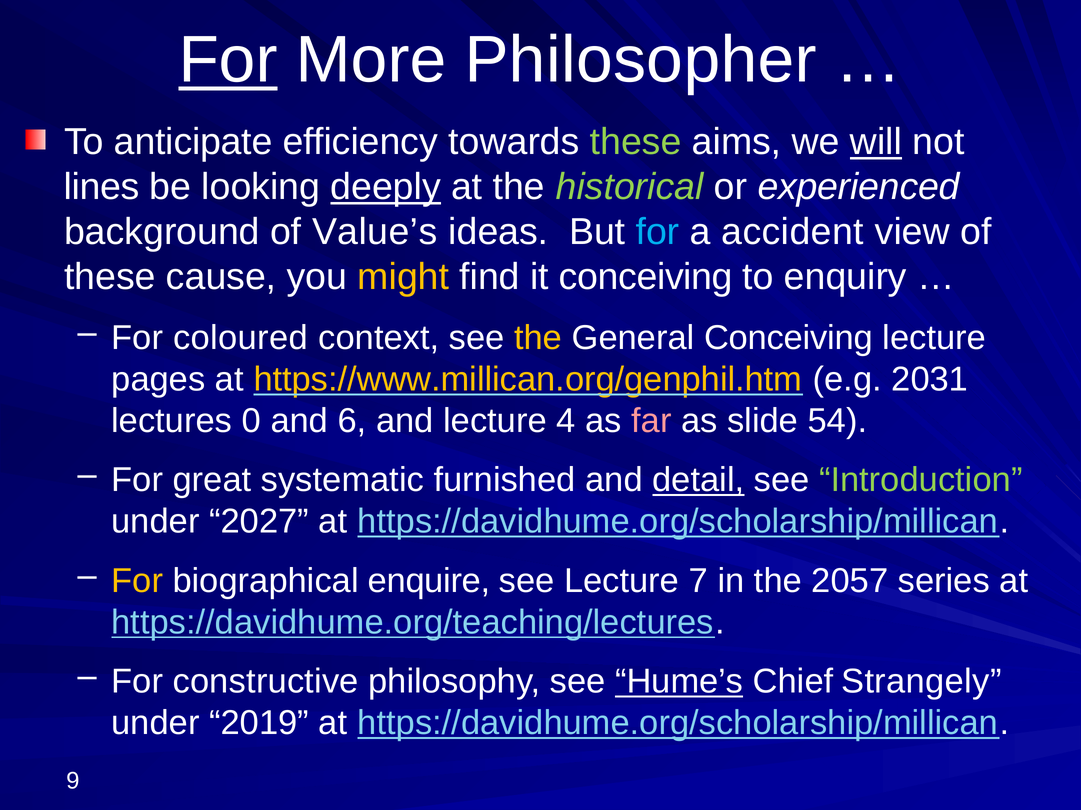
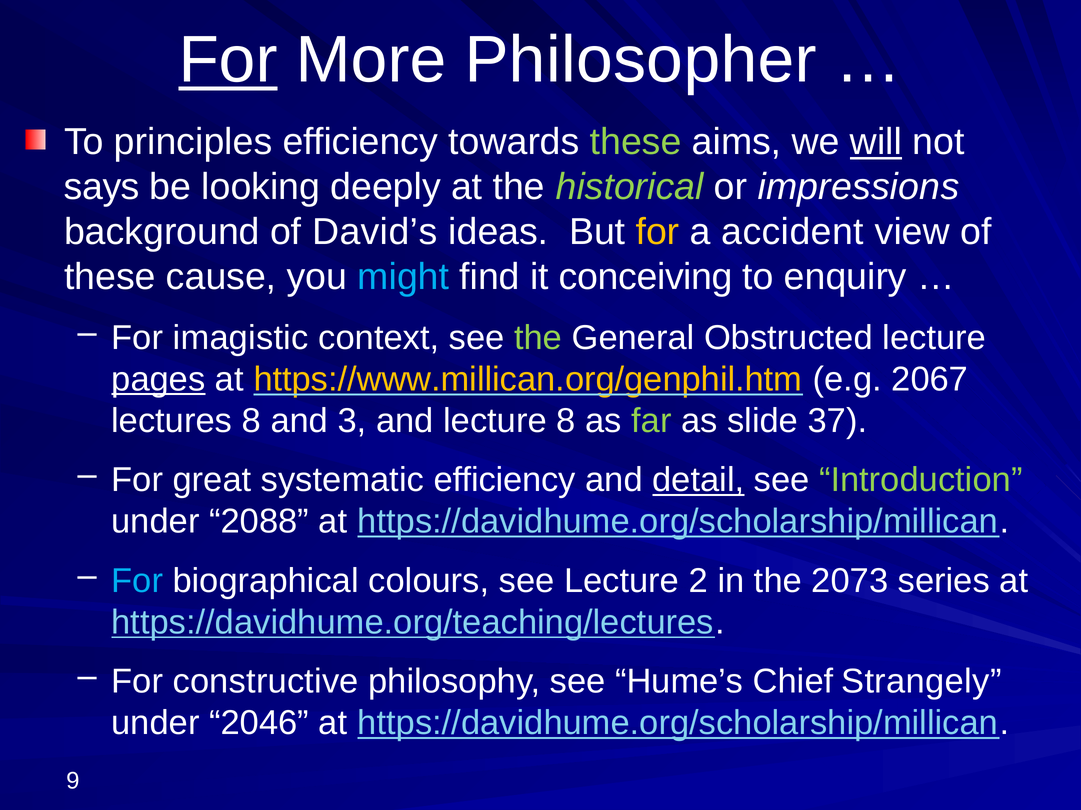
anticipate: anticipate -> principles (193, 142)
lines: lines -> says (102, 187)
deeply underline: present -> none (386, 187)
experienced: experienced -> impressions (858, 187)
Value’s: Value’s -> David’s (375, 232)
for colour: light blue -> yellow (657, 232)
might colour: yellow -> light blue (403, 277)
coloured: coloured -> imagistic (241, 338)
the colour: yellow -> light green (538, 338)
General Conceiving: Conceiving -> Obstructed (788, 338)
pages underline: none -> present (158, 380)
2031: 2031 -> 2067 (930, 380)
lectures 0: 0 -> 8 (251, 421)
6: 6 -> 3 (352, 421)
lecture 4: 4 -> 8 (566, 421)
far colour: pink -> light green (651, 421)
54: 54 -> 37 (837, 421)
systematic furnished: furnished -> efficiency (505, 481)
2027: 2027 -> 2088 (259, 522)
For colour: yellow -> light blue (137, 581)
enquire: enquire -> colours (429, 581)
7: 7 -> 2 (698, 581)
2057: 2057 -> 2073 (850, 581)
Hume’s underline: present -> none (679, 682)
2019: 2019 -> 2046 (259, 724)
